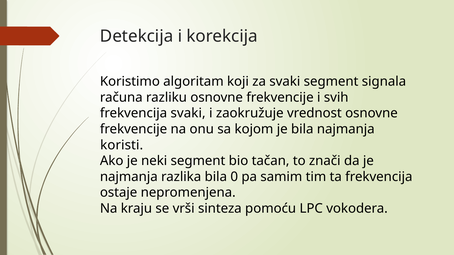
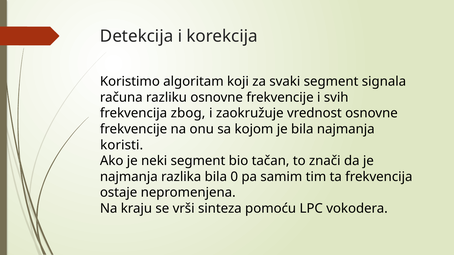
frekvencija svaki: svaki -> zbog (188, 113)
